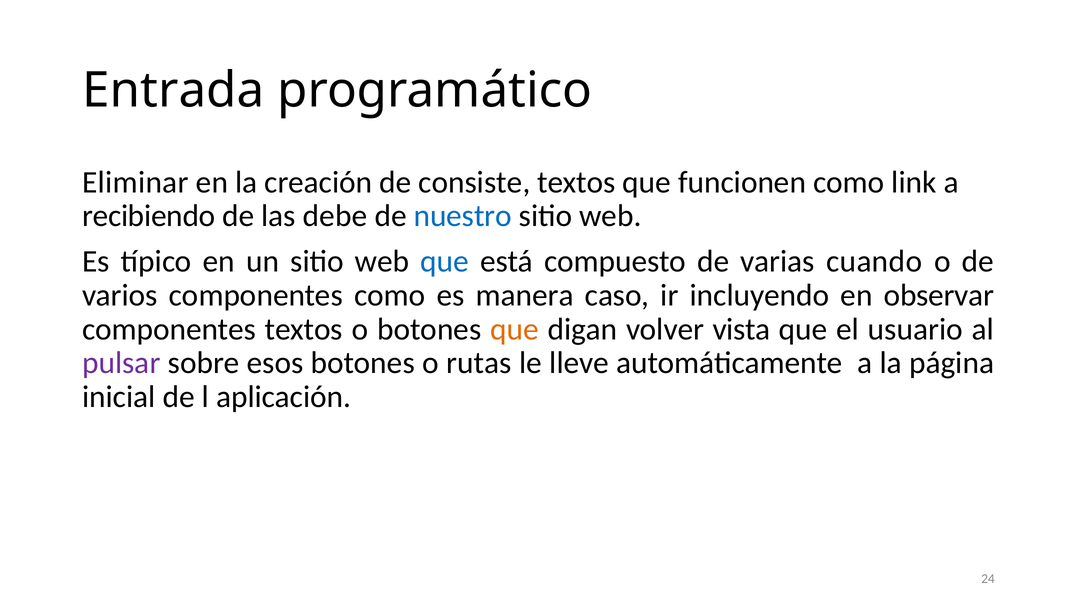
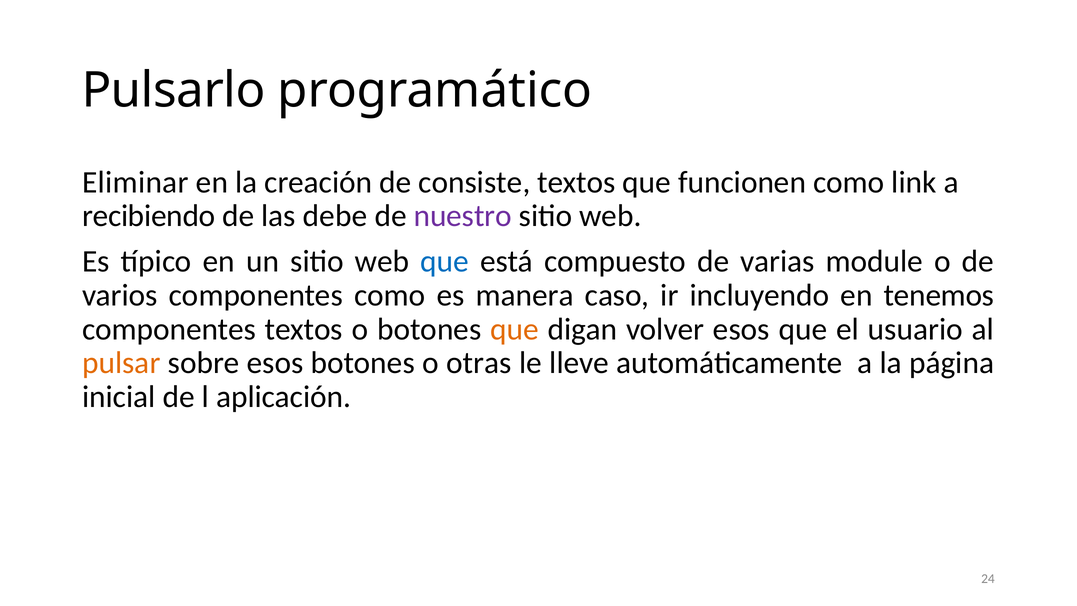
Entrada: Entrada -> Pulsarlo (174, 90)
nuestro colour: blue -> purple (463, 216)
cuando: cuando -> module (874, 261)
observar: observar -> tenemos (939, 295)
volver vista: vista -> esos (741, 329)
pulsar colour: purple -> orange (121, 363)
rutas: rutas -> otras (479, 363)
